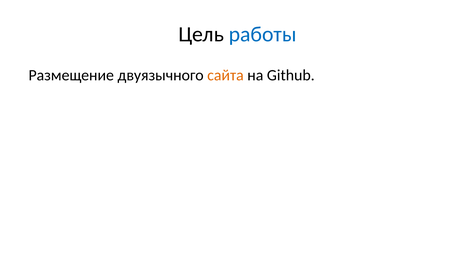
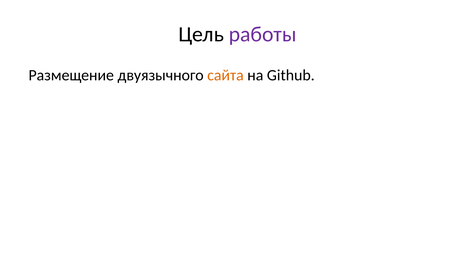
работы colour: blue -> purple (263, 34)
